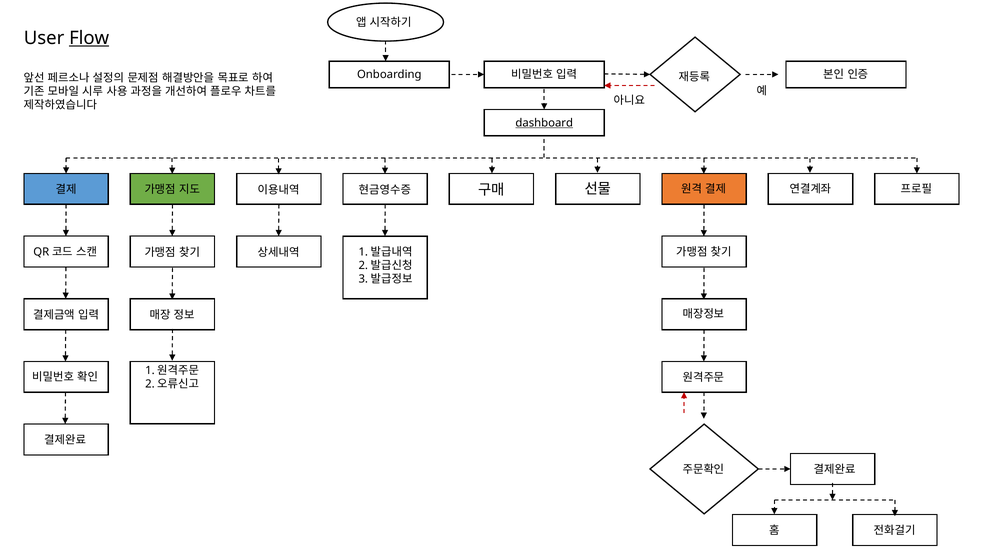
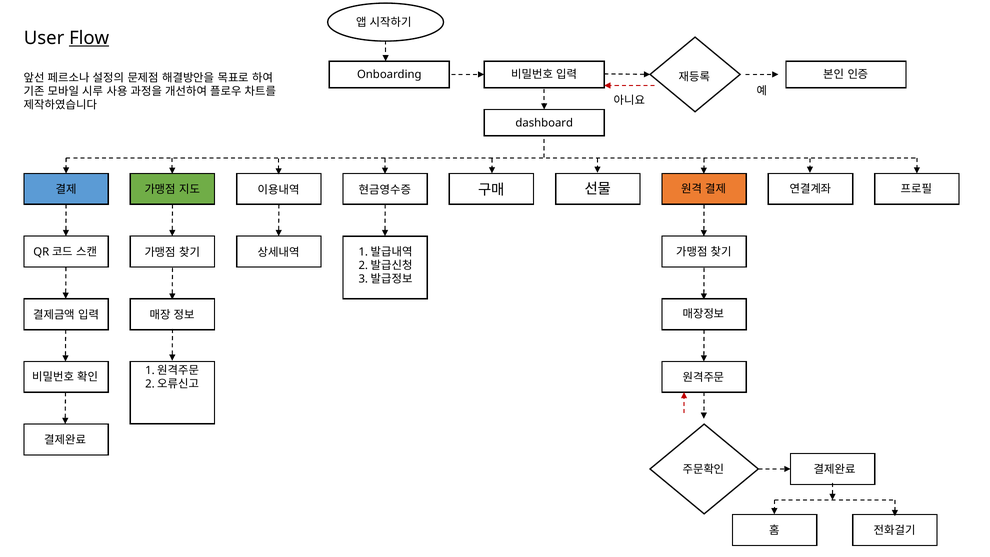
dashboard underline: present -> none (544, 123)
